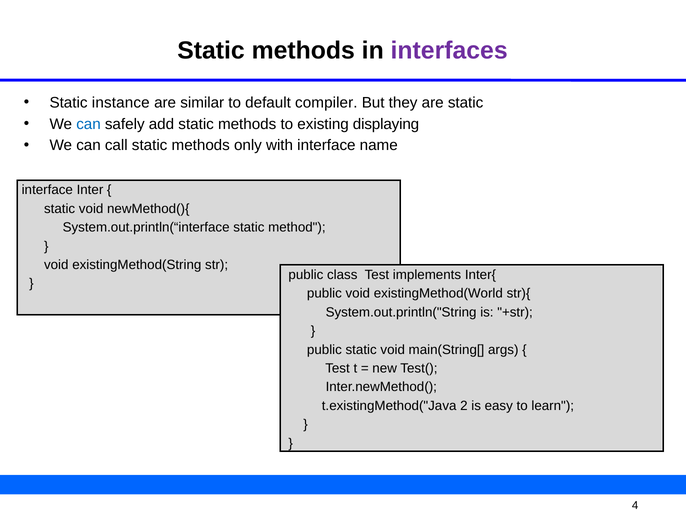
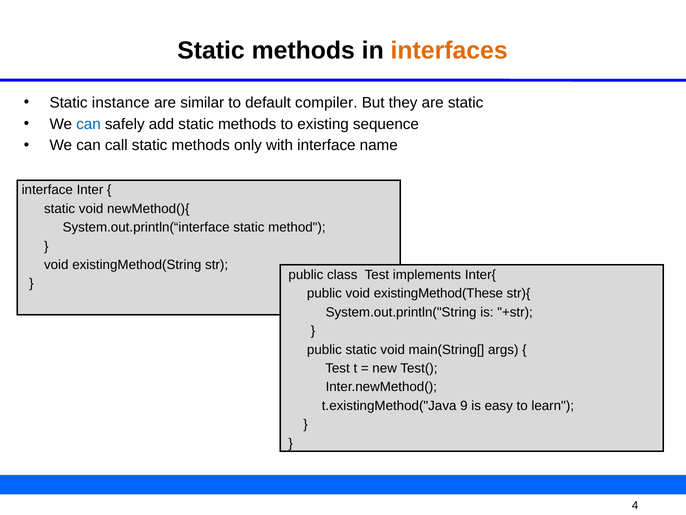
interfaces colour: purple -> orange (449, 51)
displaying: displaying -> sequence (386, 124)
existingMethod(World: existingMethod(World -> existingMethod(These (438, 293)
2: 2 -> 9 (464, 405)
